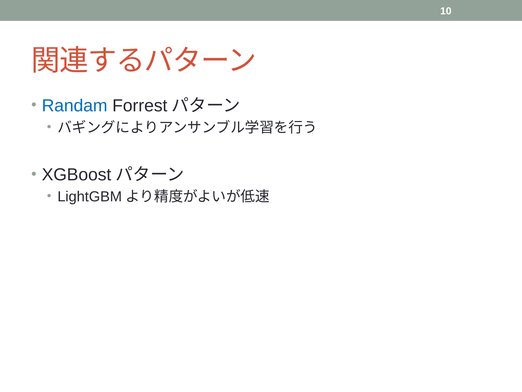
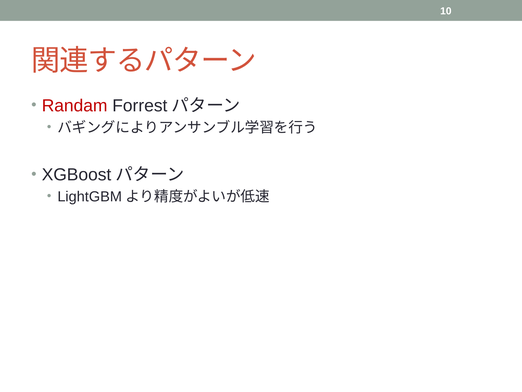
Randam colour: blue -> red (75, 106)
